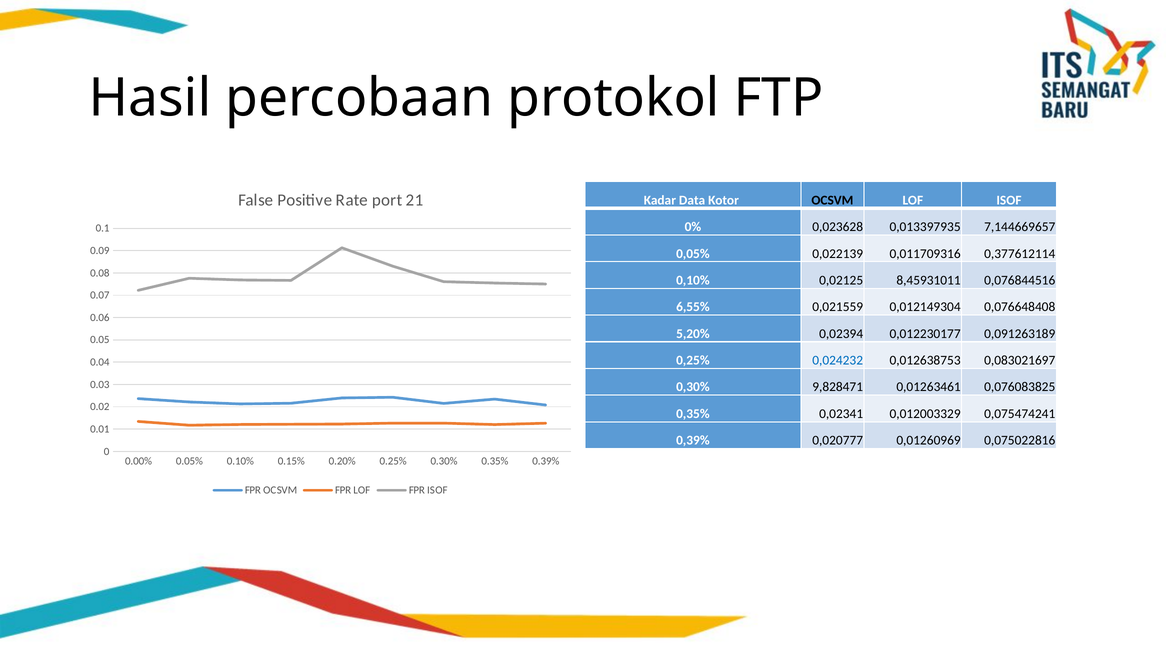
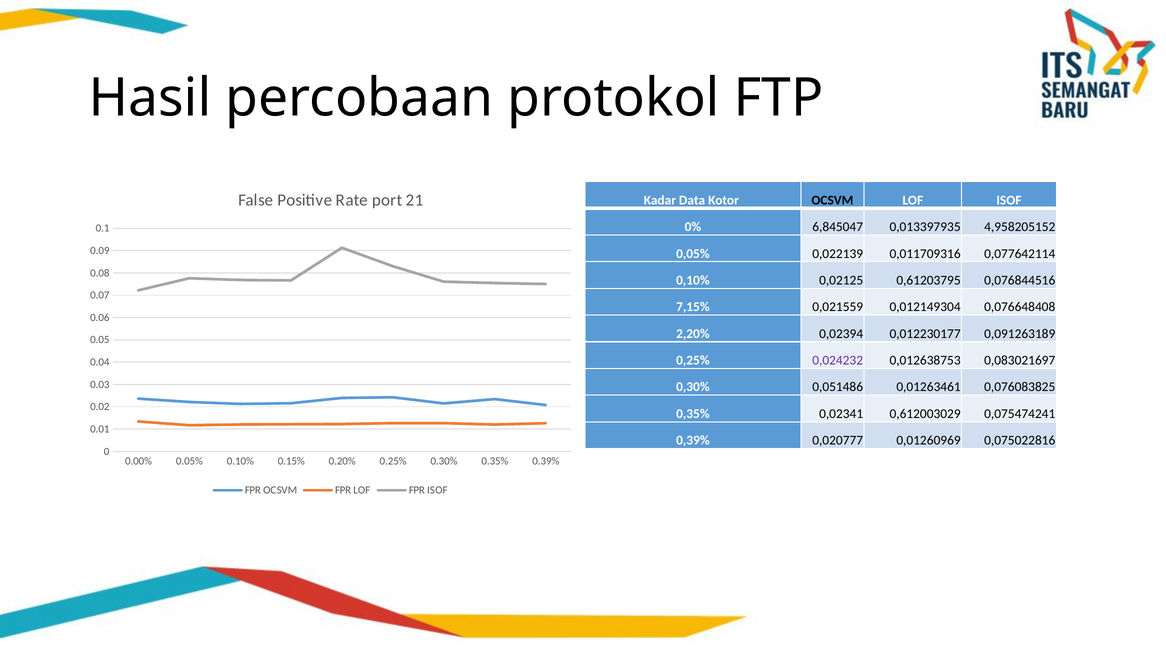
0,023628: 0,023628 -> 6,845047 (838, 227)
7,144669657: 7,144669657 -> 4,958205152 (1020, 227)
0,377612114: 0,377612114 -> 0,077642114 (1020, 254)
8,45931011: 8,45931011 -> 0,61203795 (929, 280)
6,55%: 6,55% -> 7,15% (693, 307)
5,20%: 5,20% -> 2,20% (693, 334)
0,024232 colour: blue -> purple (838, 360)
9,828471: 9,828471 -> 0,051486 (838, 387)
0,012003329: 0,012003329 -> 0,612003029 (925, 414)
